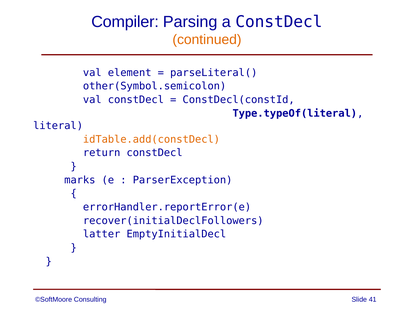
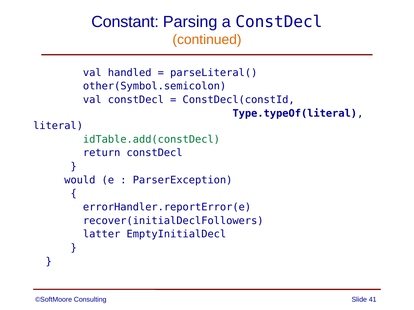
Compiler: Compiler -> Constant (125, 22)
element: element -> handled (130, 73)
idTable.add(constDecl colour: orange -> green (151, 140)
marks: marks -> would (80, 180)
